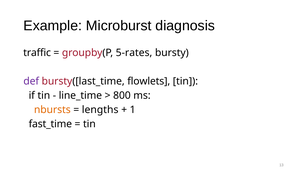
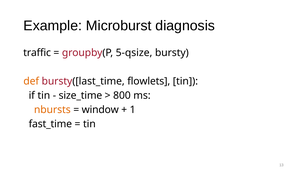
5-rates: 5-rates -> 5-qsize (134, 53)
def colour: purple -> orange (31, 81)
line_time: line_time -> size_time (80, 95)
lengths: lengths -> window (100, 110)
